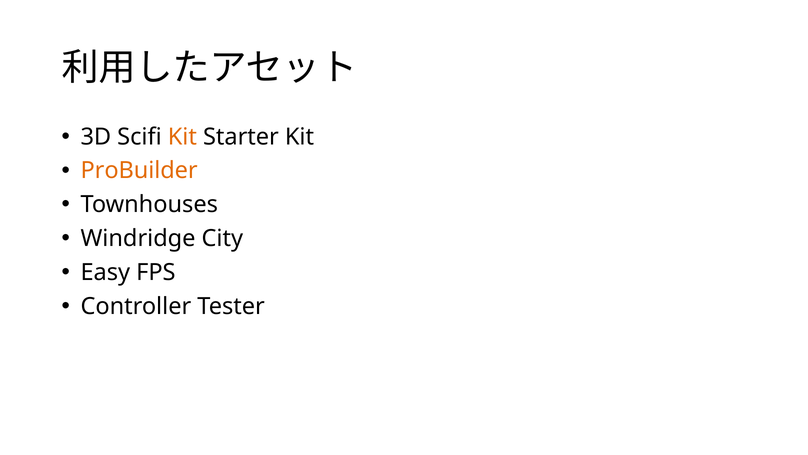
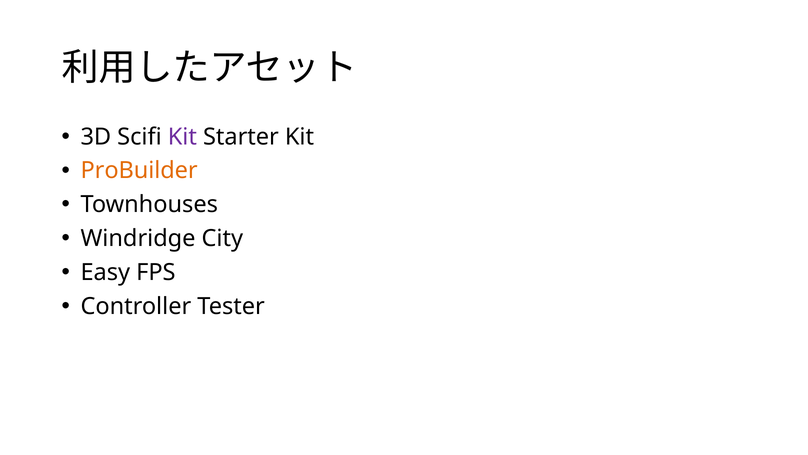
Kit colour: orange -> purple (182, 137)
